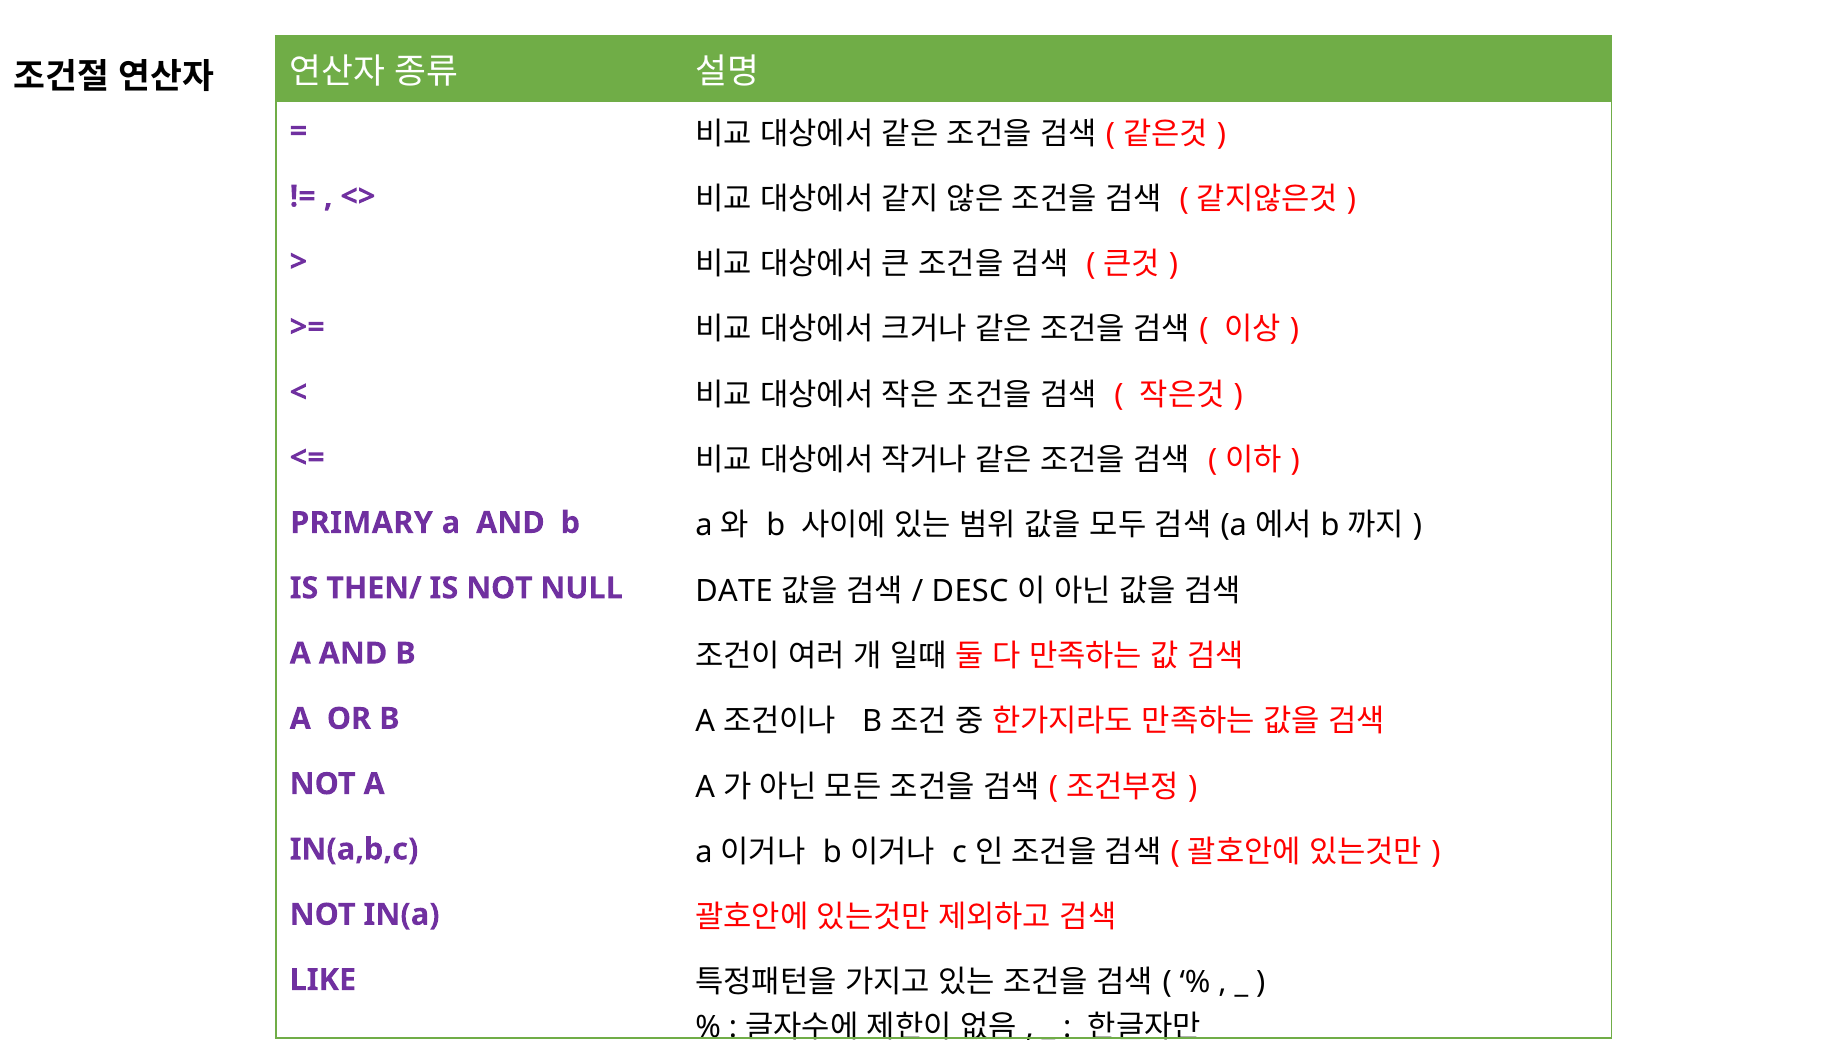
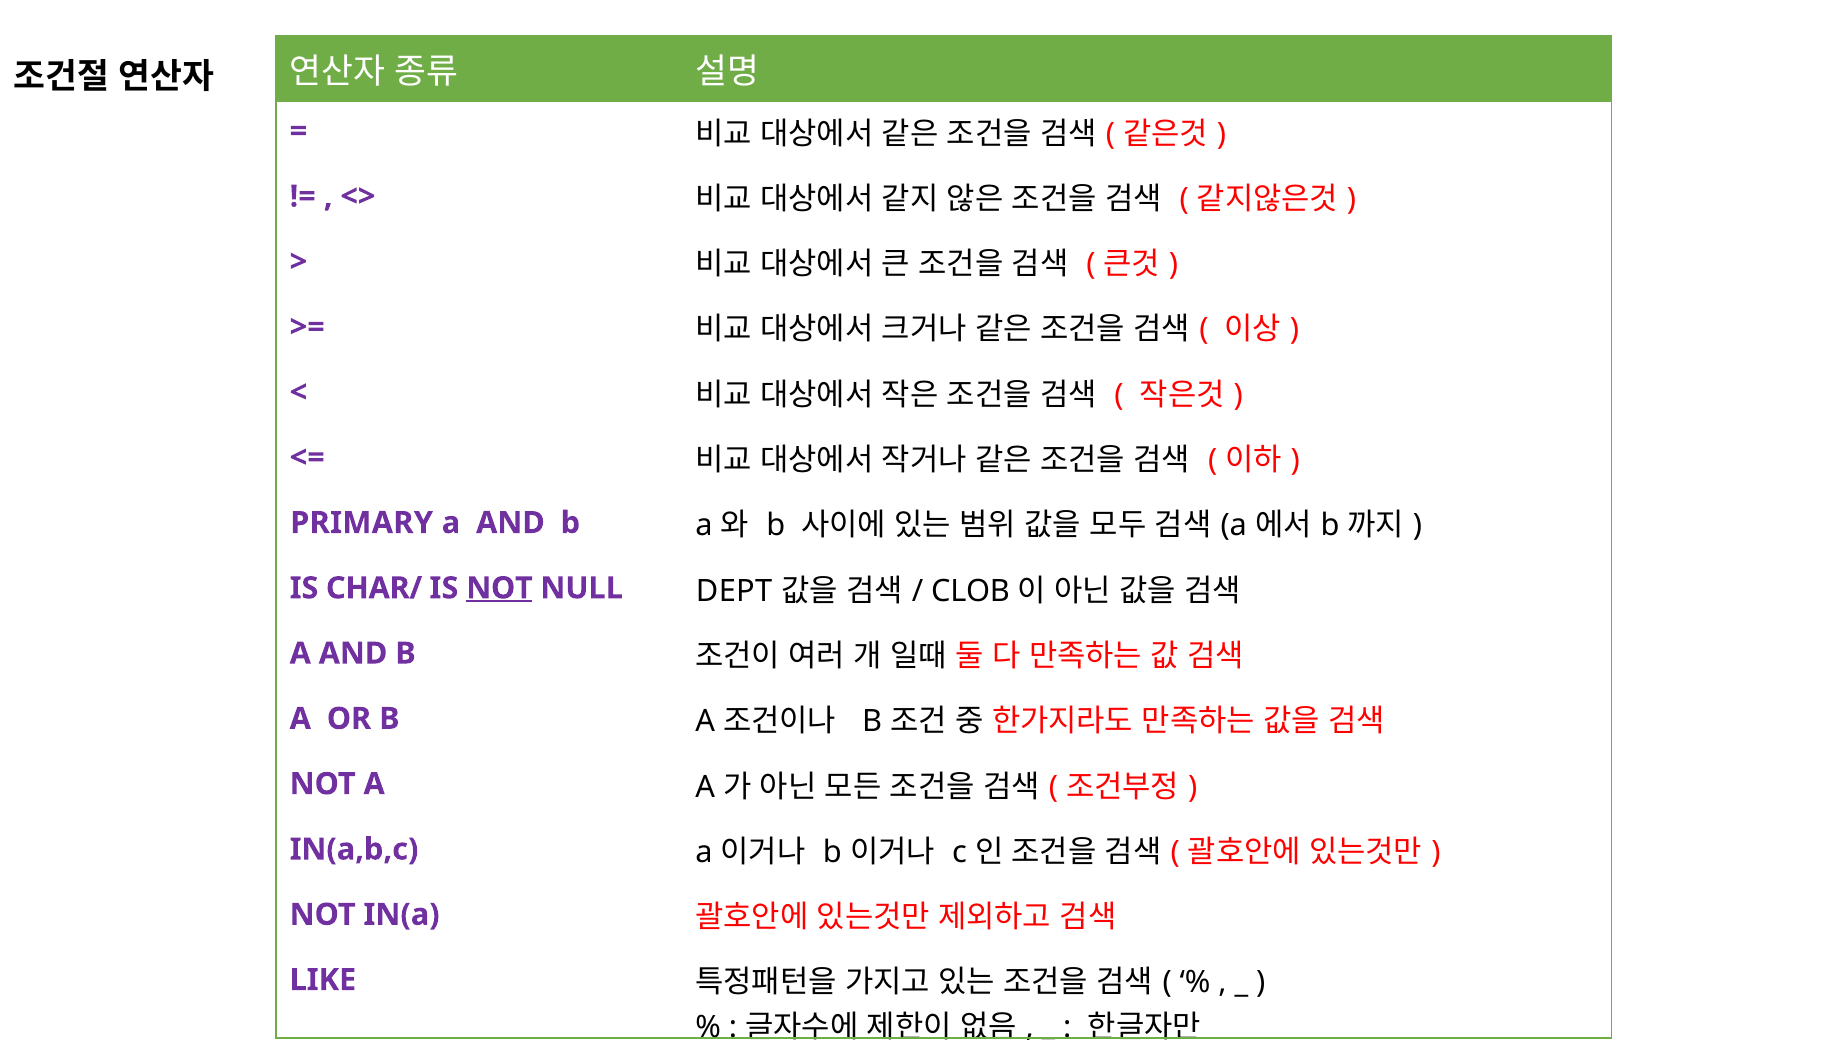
THEN/: THEN/ -> CHAR/ (374, 588)
NOT underline: none -> present (500, 588)
DATE: DATE -> DEPT (734, 591)
DESC: DESC -> CLOB (970, 591)
